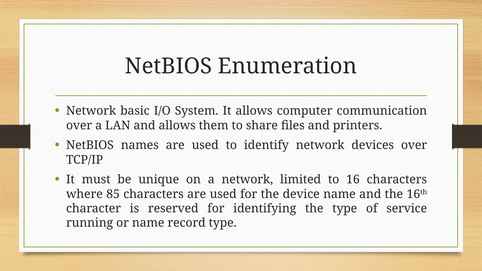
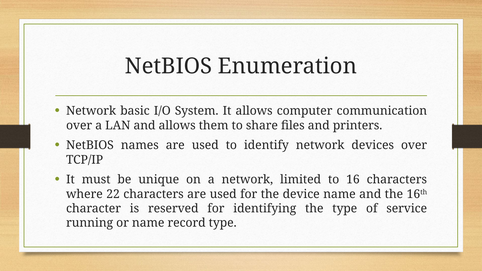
85: 85 -> 22 (113, 194)
